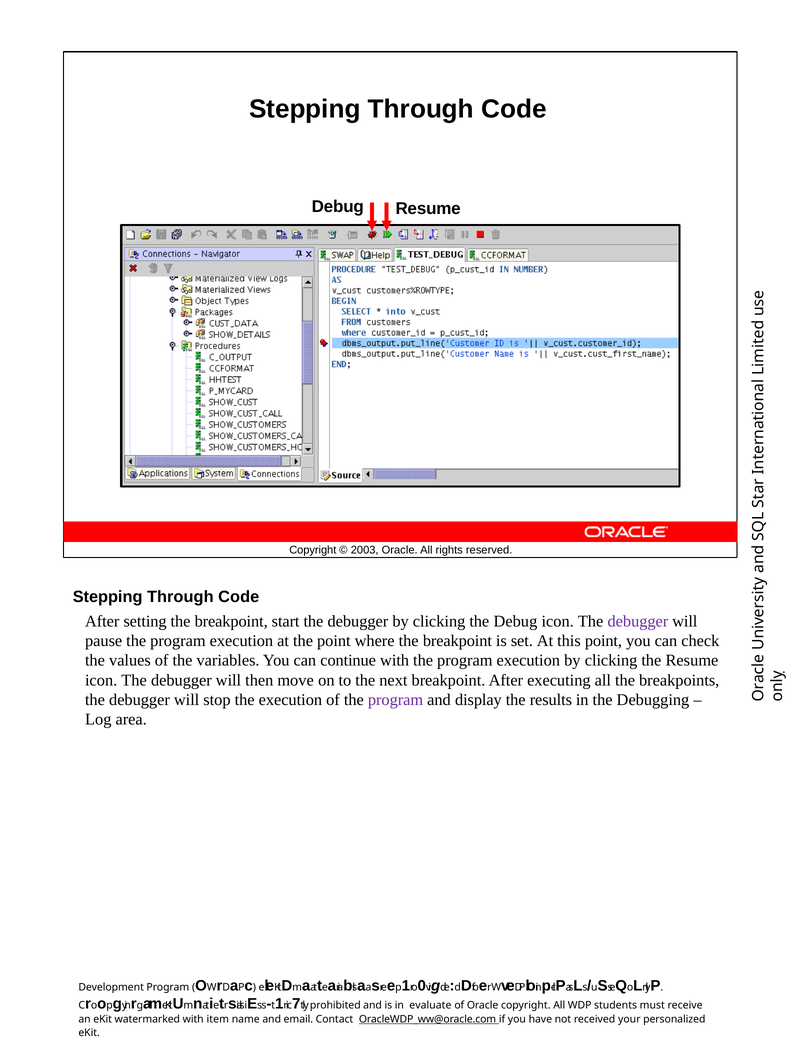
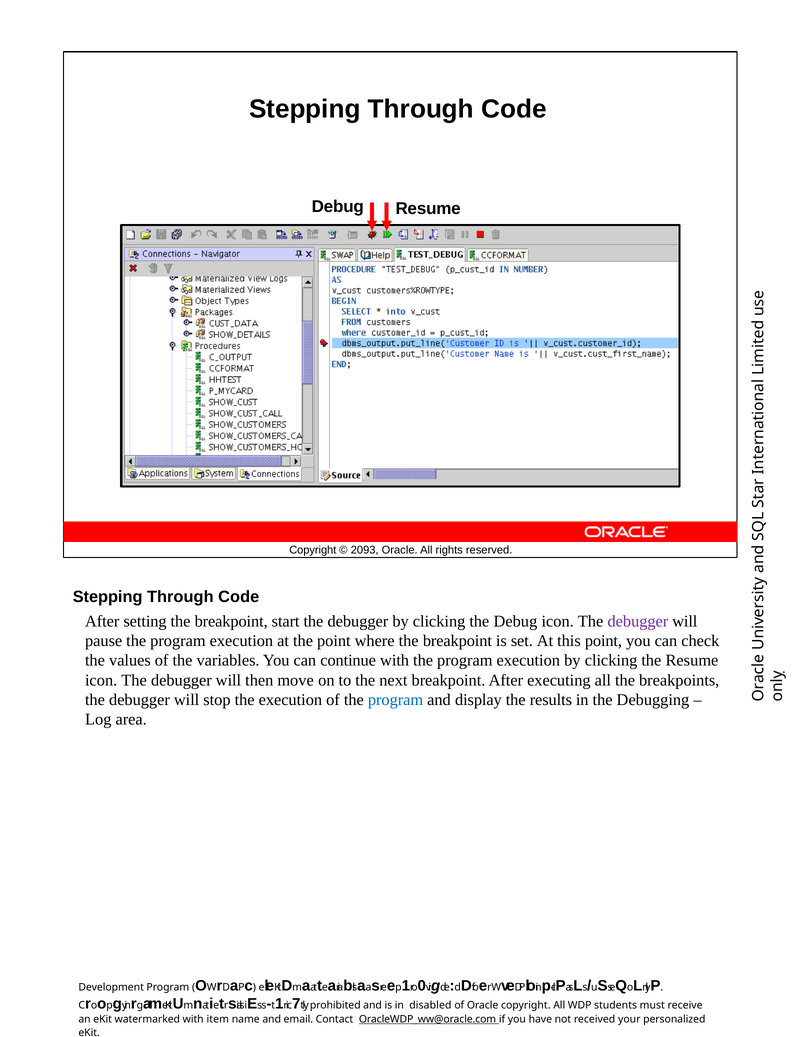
2003: 2003 -> 2093 (365, 550)
program colour: purple -> blue (396, 699)
evaluate: evaluate -> disabled (430, 1005)
